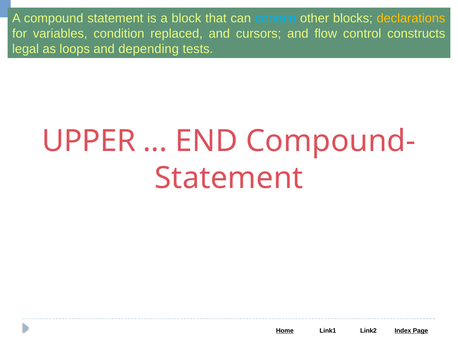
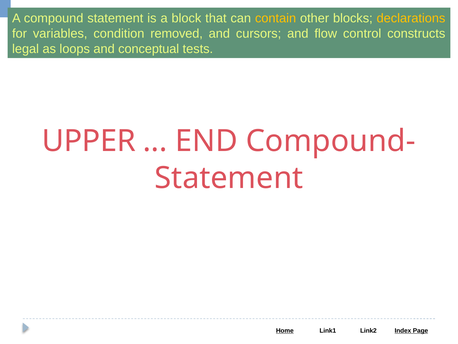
contain colour: light blue -> yellow (276, 18)
replaced: replaced -> removed (177, 34)
depending: depending -> conceptual (149, 49)
